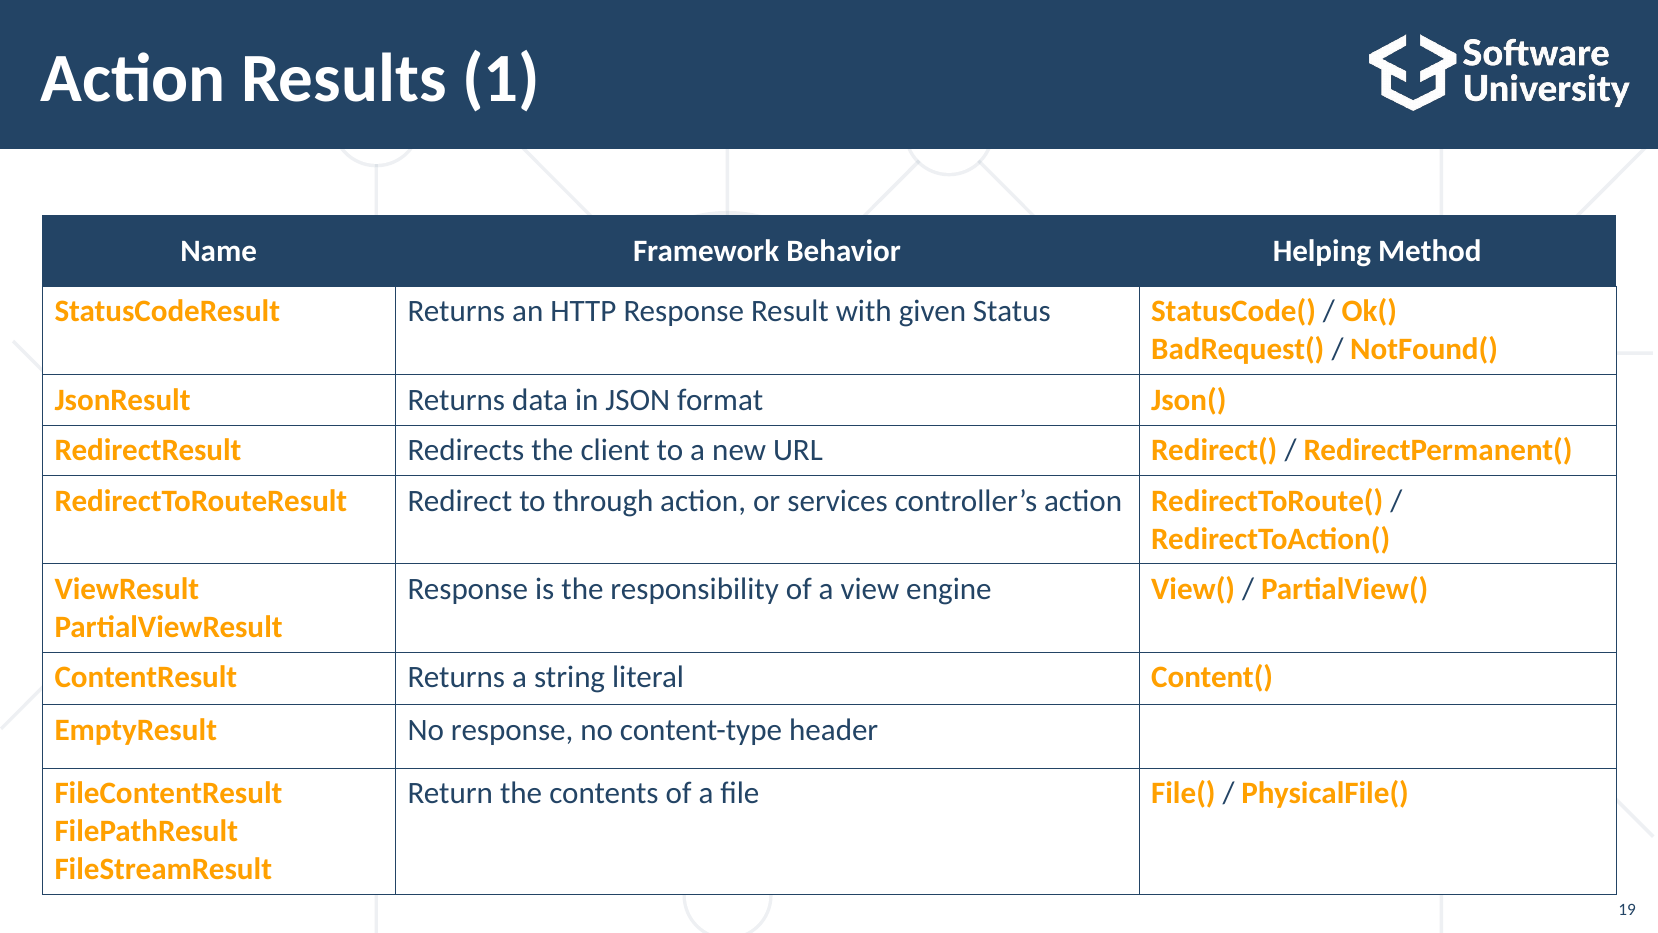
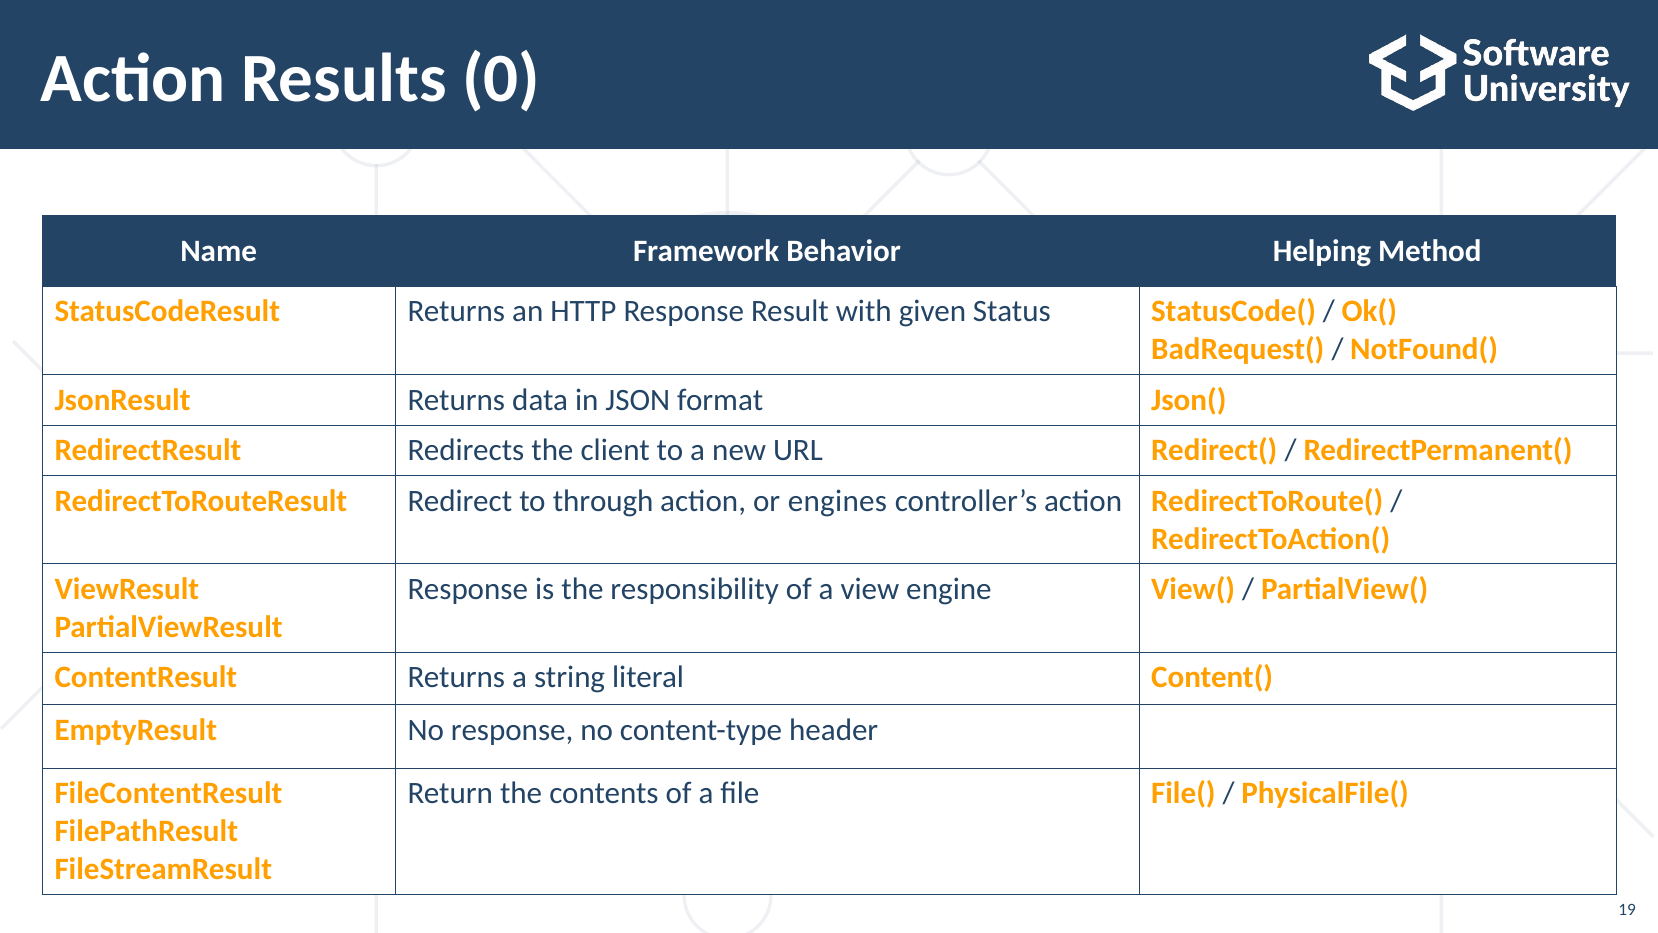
1: 1 -> 0 (501, 79)
services: services -> engines (837, 501)
